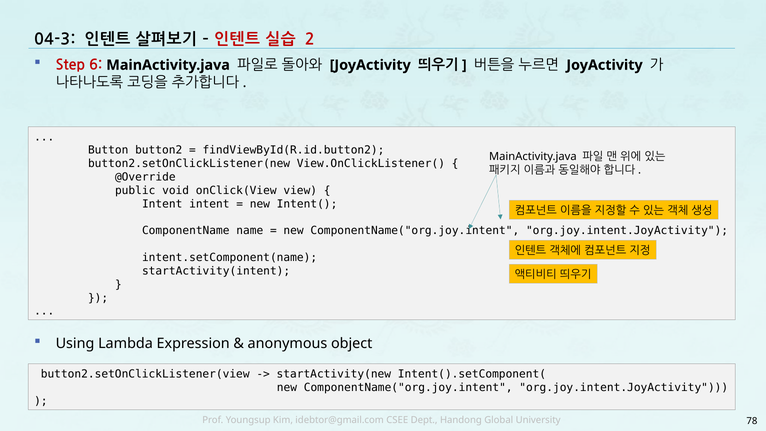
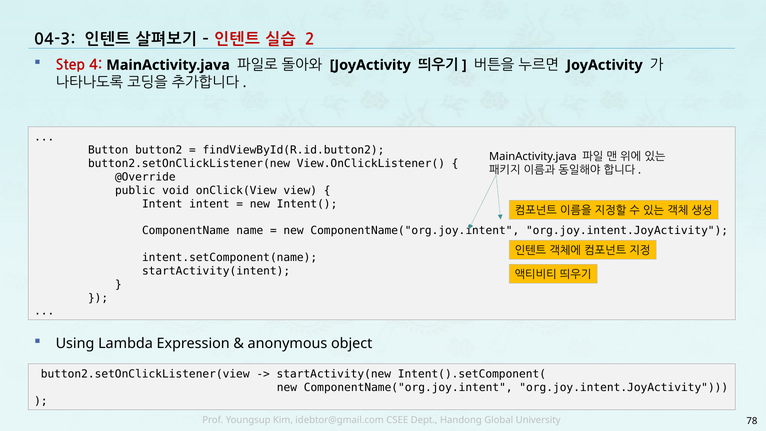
6: 6 -> 4 (96, 65)
